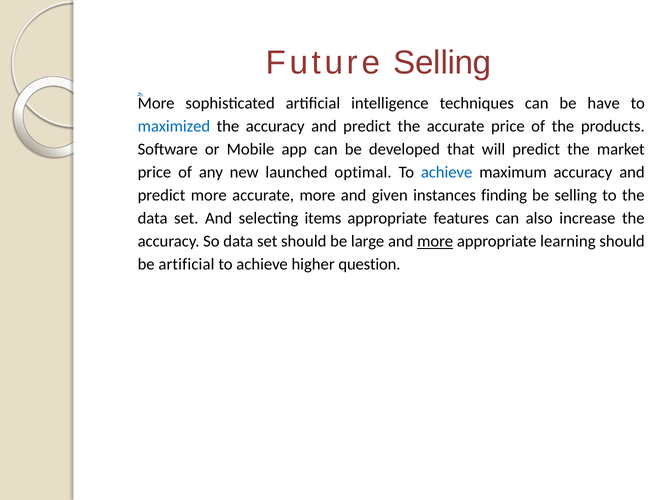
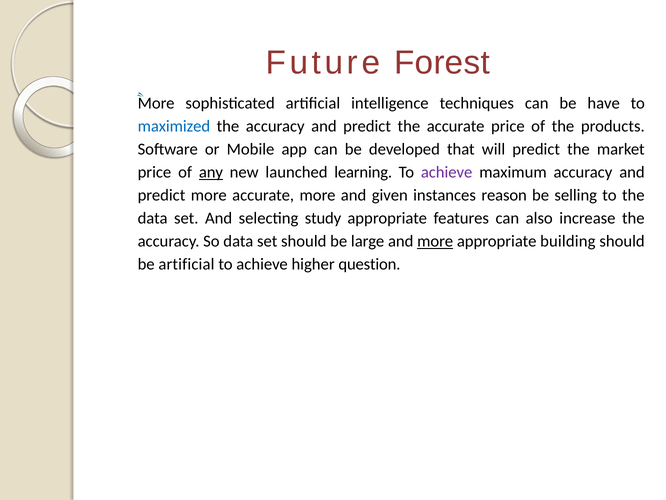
Future Selling: Selling -> Forest (442, 63)
any underline: none -> present (211, 172)
optimal: optimal -> learning (363, 172)
achieve colour: blue -> purple (447, 172)
finding: finding -> reason (504, 195)
items: items -> study (323, 218)
learning: learning -> building (568, 241)
